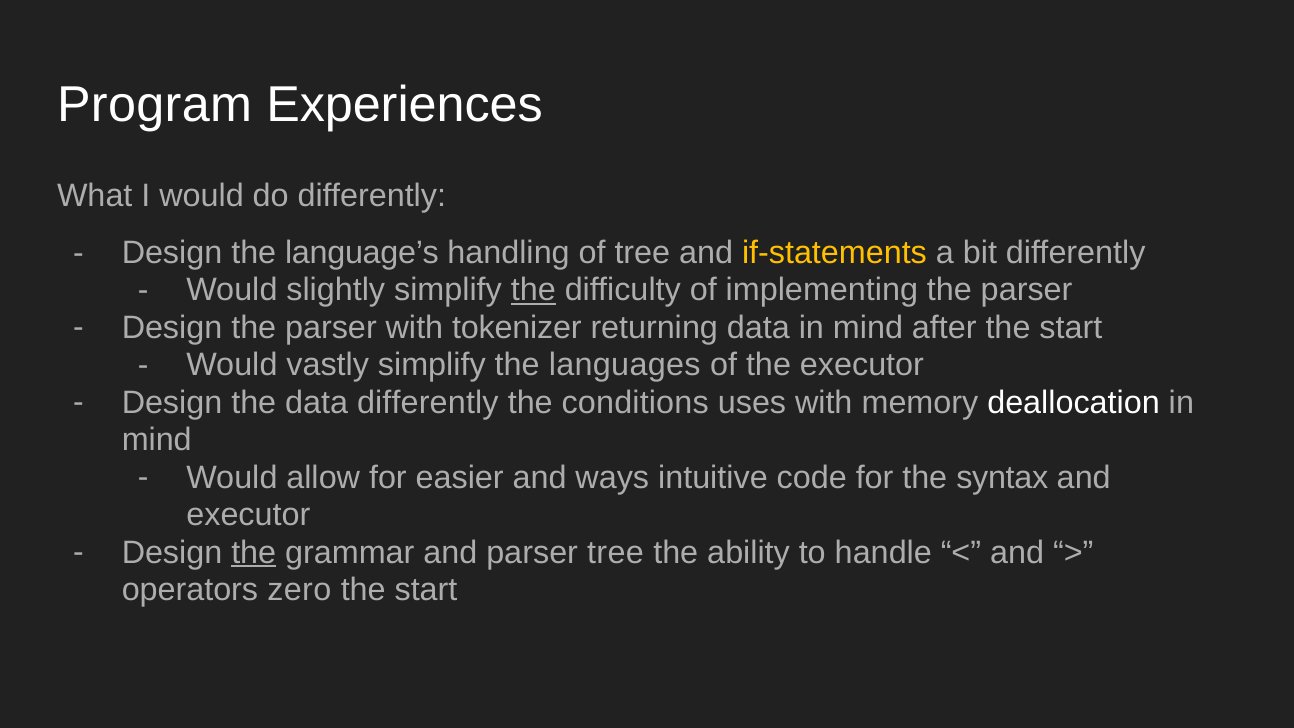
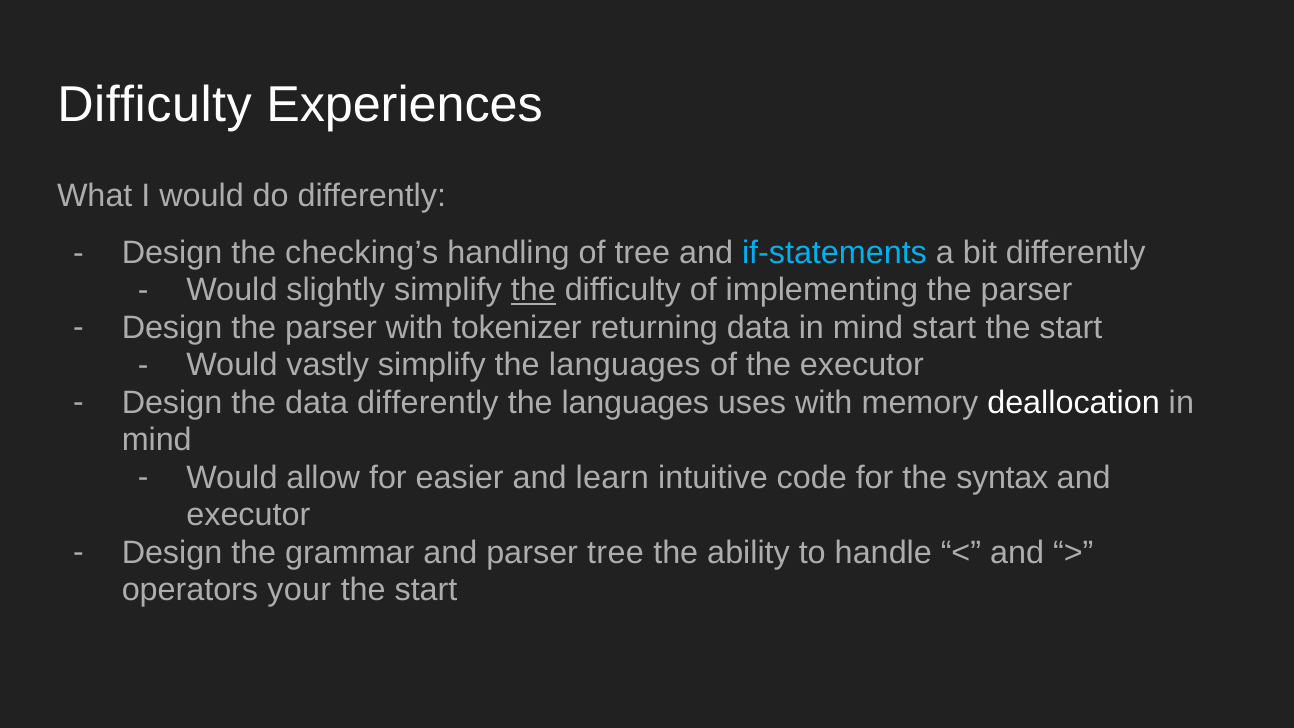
Program: Program -> Difficulty (155, 105)
language’s: language’s -> checking’s (362, 253)
if-statements colour: yellow -> light blue (834, 253)
mind after: after -> start (944, 328)
conditions: conditions -> languages (635, 402)
ways: ways -> learn (612, 477)
the underline: present -> none (254, 552)
zero: zero -> your (299, 590)
